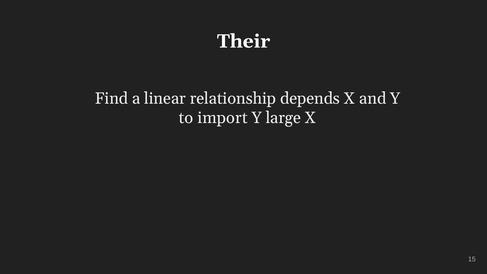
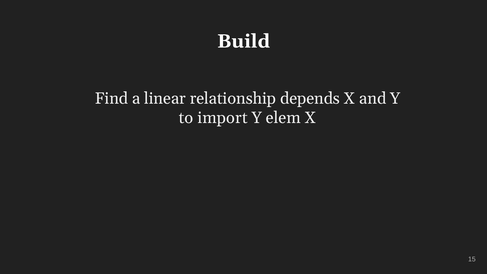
Their: Their -> Build (244, 41)
large: large -> elem (283, 118)
